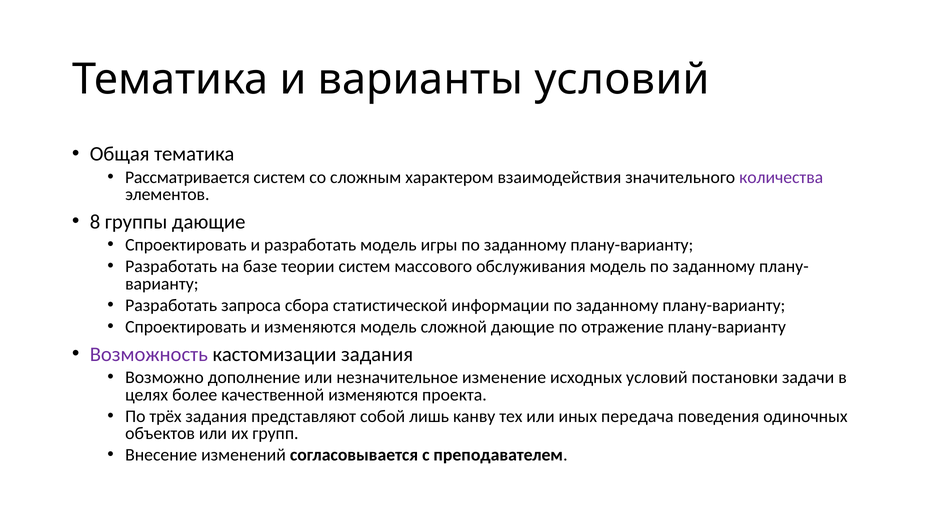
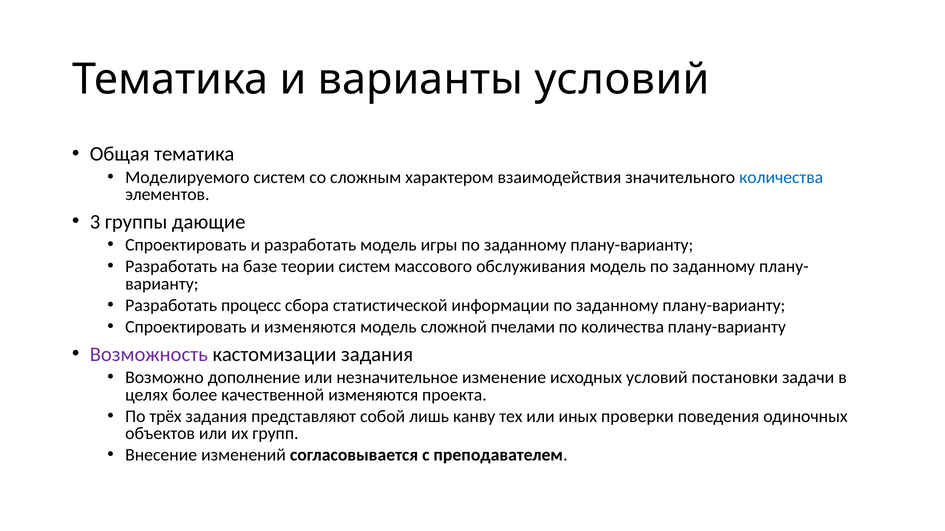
Рассматривается: Рассматривается -> Моделируемого (187, 177)
количества colour: purple -> blue (781, 177)
8: 8 -> 3 (95, 222)
запроса: запроса -> процесс (251, 306)
сложной дающие: дающие -> пчелами (523, 327)
по отражение: отражение -> количества (623, 327)
передача: передача -> проверки (637, 417)
